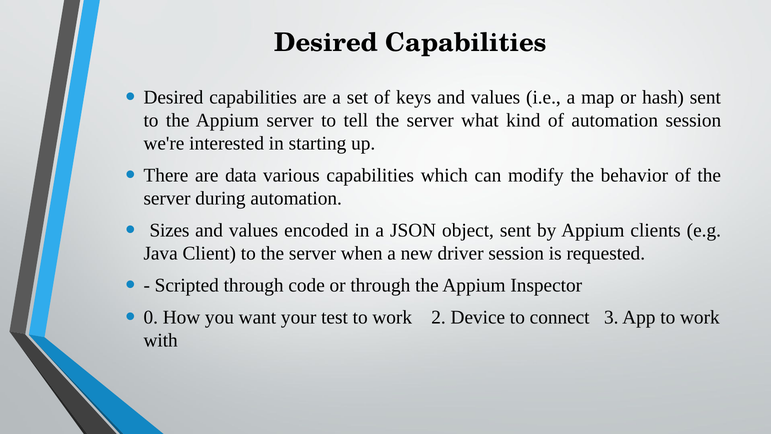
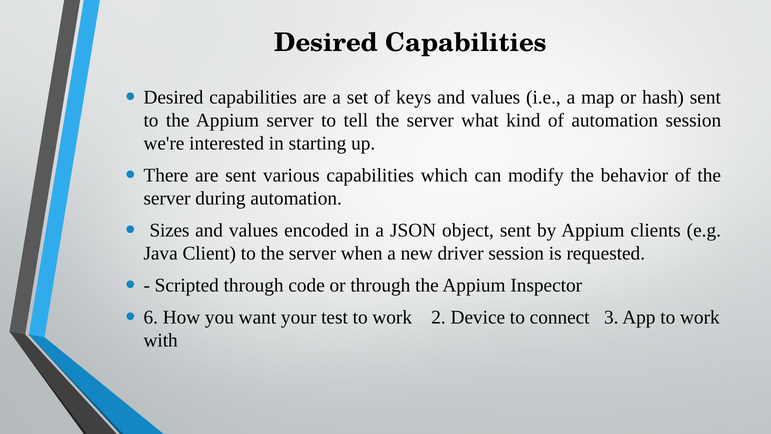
are data: data -> sent (241, 175)
0: 0 -> 6 (151, 317)
